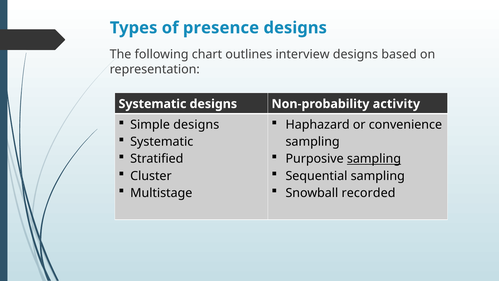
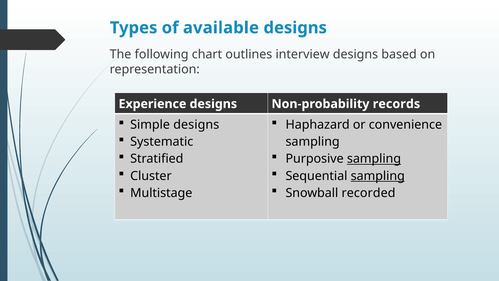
presence: presence -> available (221, 28)
Systematic: Systematic -> Experience (152, 104)
activity: activity -> records (396, 104)
sampling underline: none -> present (378, 176)
